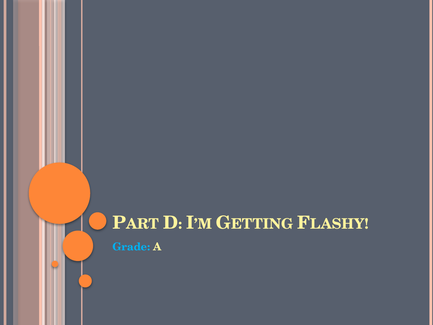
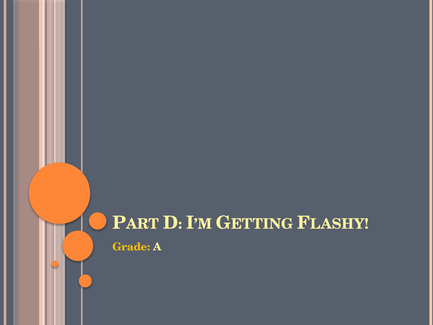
Grade colour: light blue -> yellow (131, 247)
